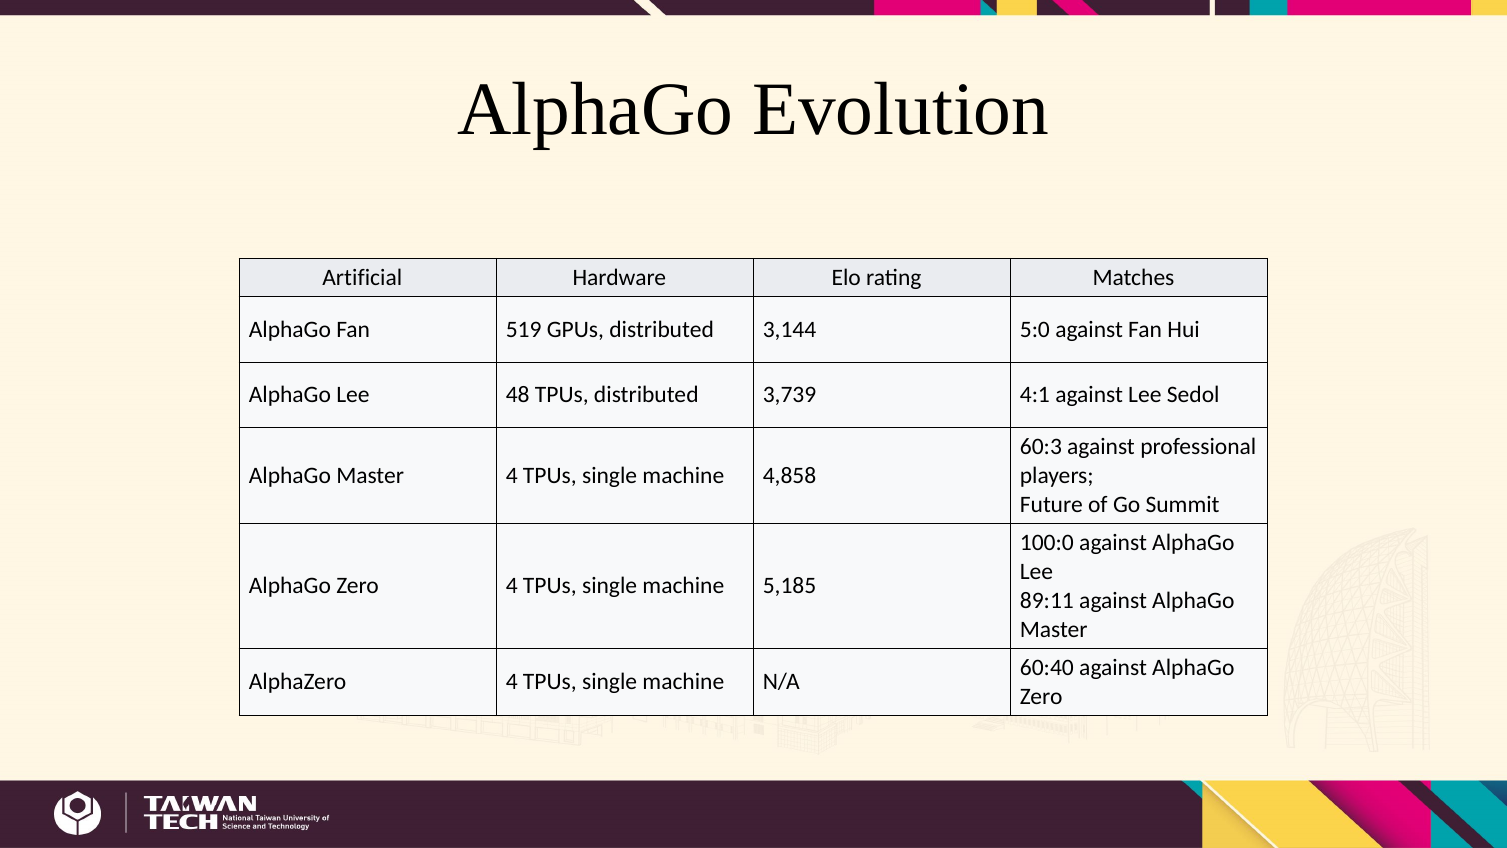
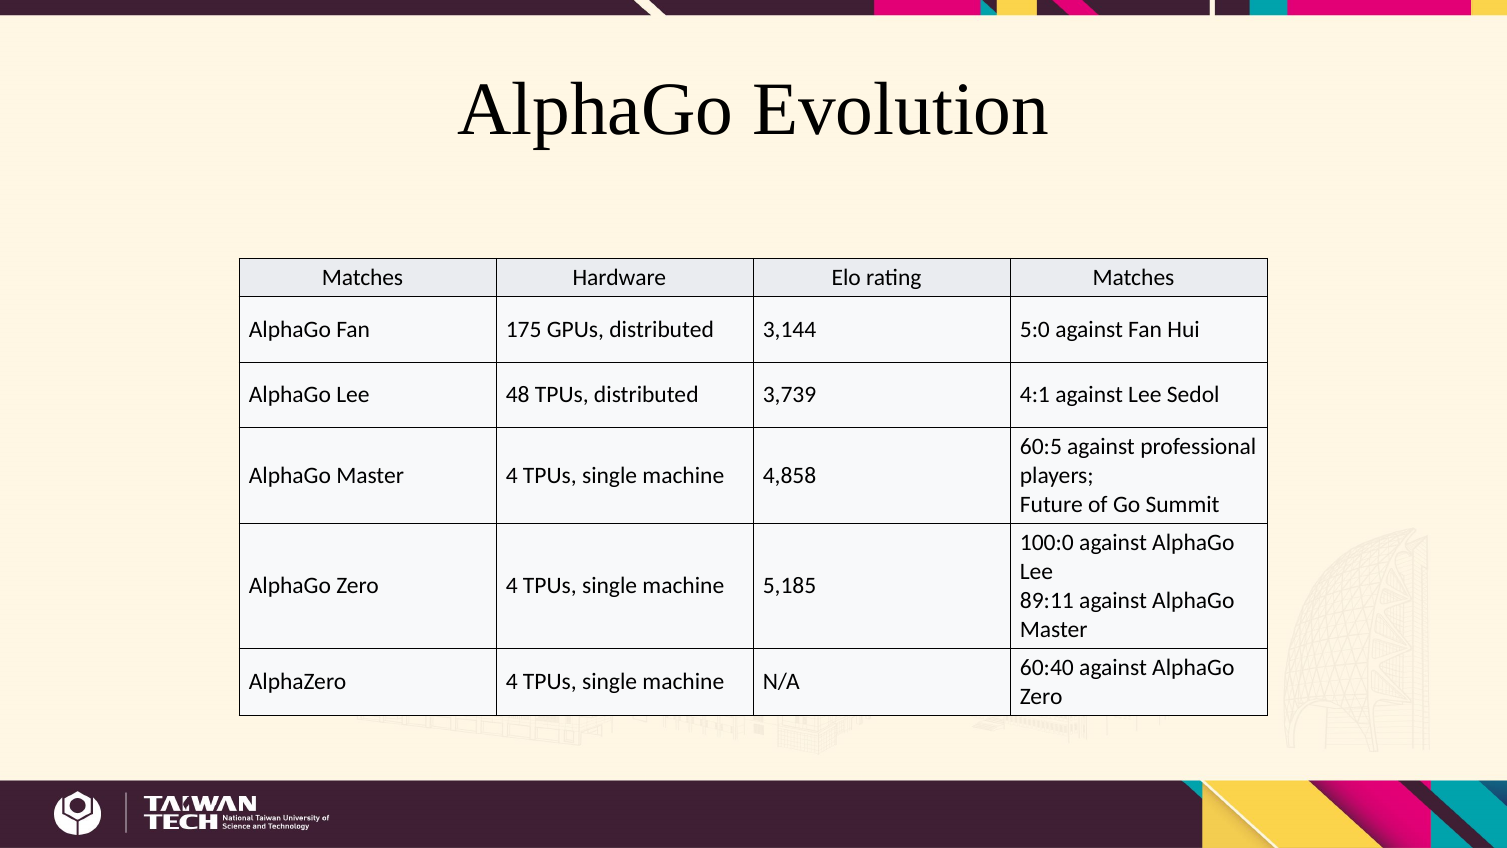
Artificial: Artificial -> Matches (362, 278)
519: 519 -> 175 (524, 330)
60:3: 60:3 -> 60:5 (1041, 447)
